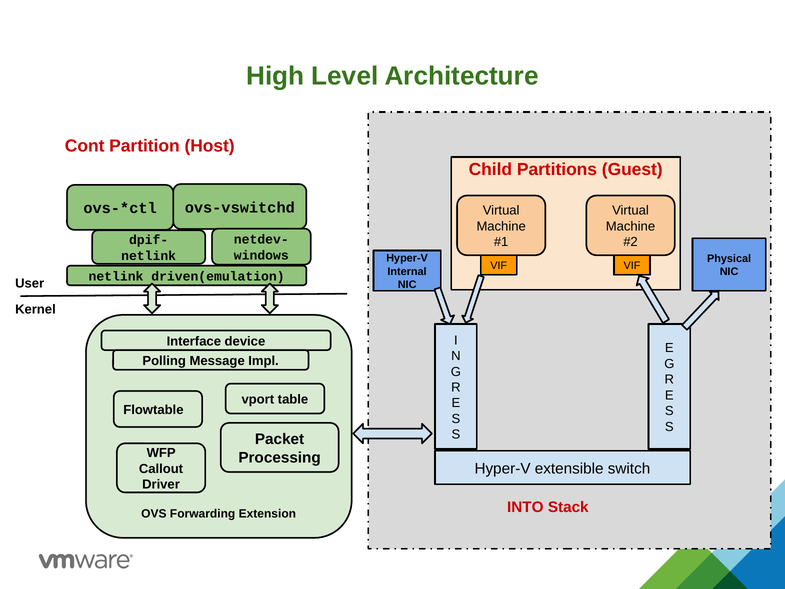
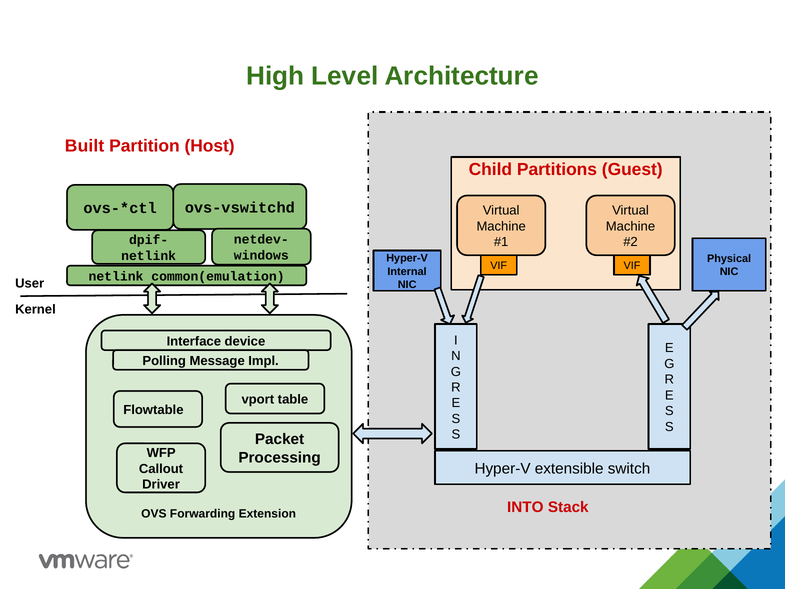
Cont: Cont -> Built (85, 146)
driven(emulation: driven(emulation -> common(emulation (218, 276)
